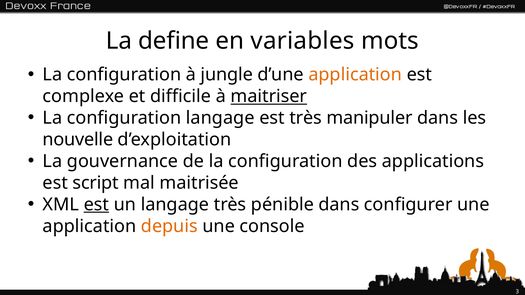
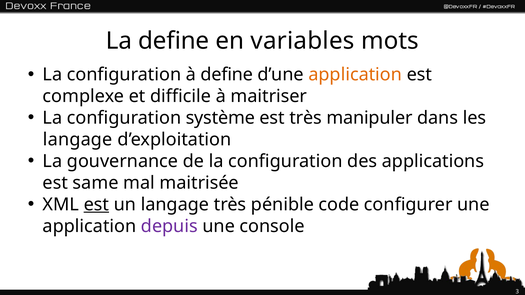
à jungle: jungle -> define (227, 75)
maitriser underline: present -> none (269, 96)
configuration langage: langage -> système (220, 118)
nouvelle: nouvelle -> langage (78, 140)
script: script -> same (96, 183)
pénible dans: dans -> code (339, 205)
depuis colour: orange -> purple (169, 226)
